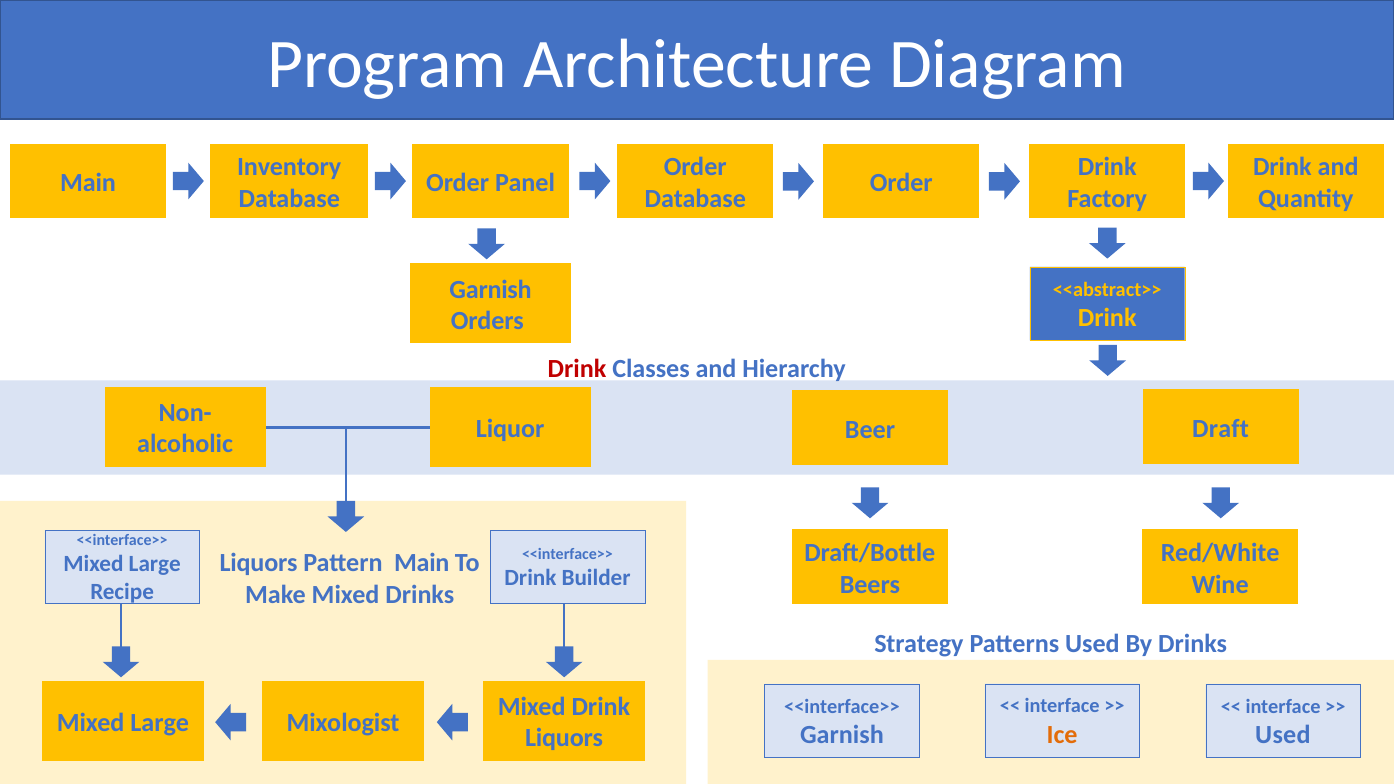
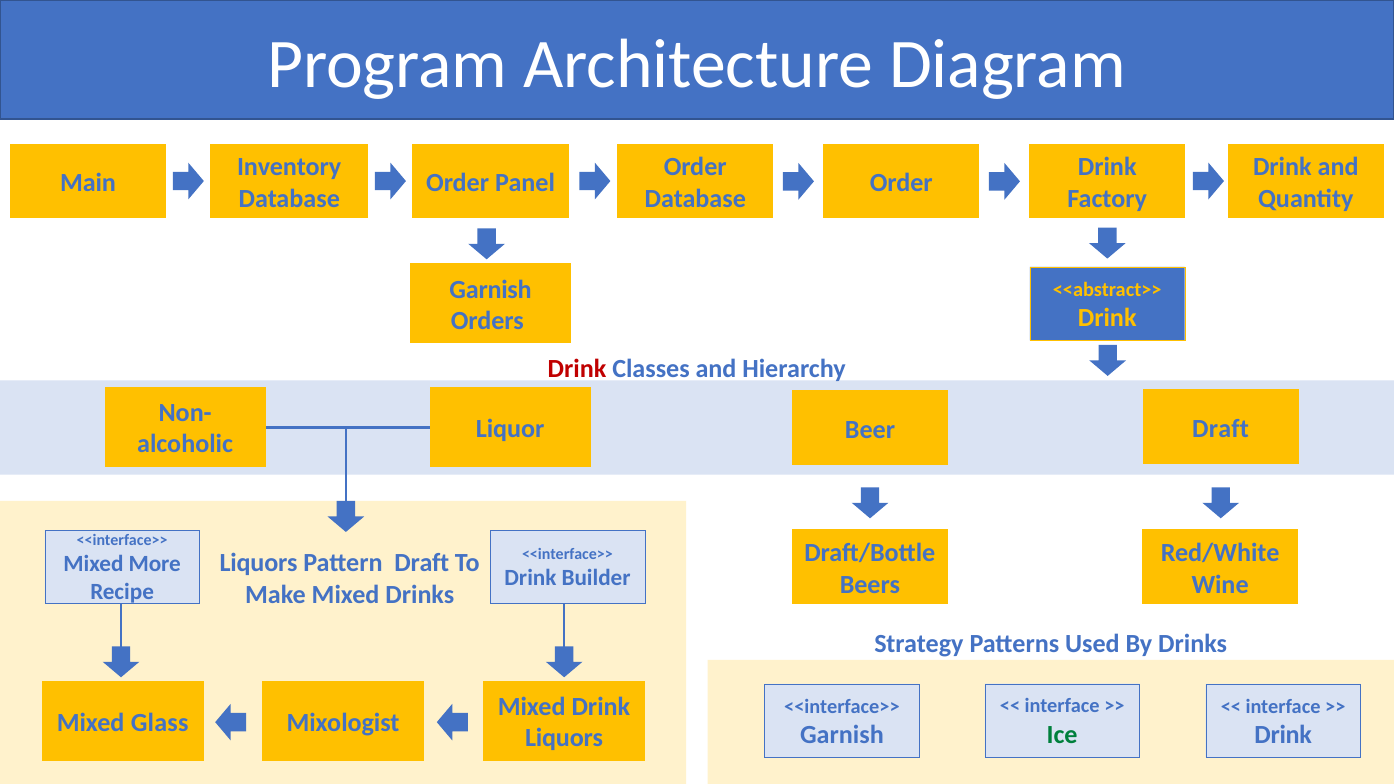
Pattern Main: Main -> Draft (422, 563)
Large: Large -> More (155, 564)
Large: Large -> Glass (160, 723)
Ice colour: orange -> green (1062, 735)
Used: Used -> Drink (1283, 735)
